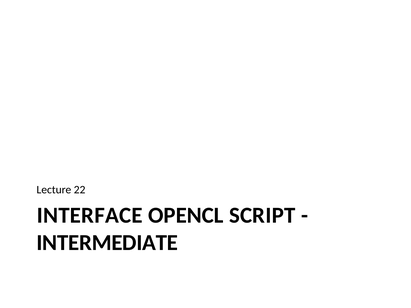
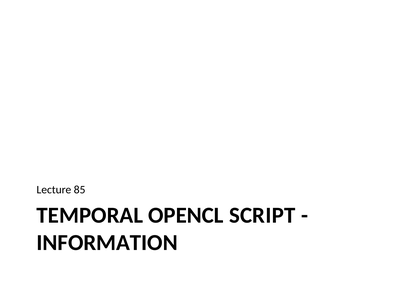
22: 22 -> 85 (80, 190)
INTERFACE: INTERFACE -> TEMPORAL (90, 215)
INTERMEDIATE: INTERMEDIATE -> INFORMATION (107, 243)
